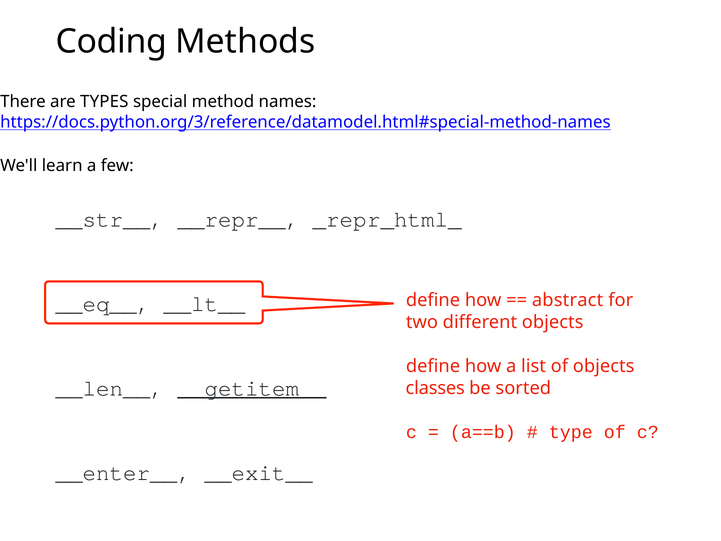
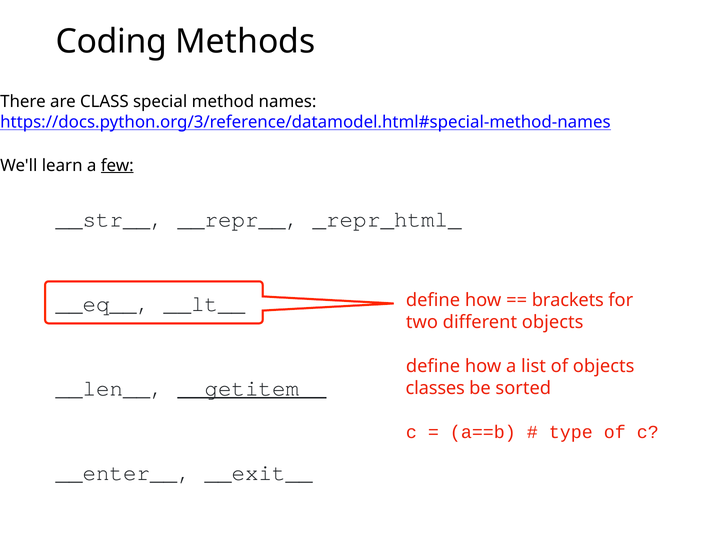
TYPES: TYPES -> CLASS (104, 102)
few underline: none -> present (117, 165)
abstract: abstract -> brackets (568, 300)
